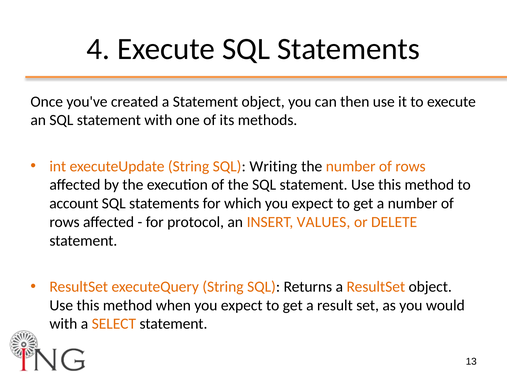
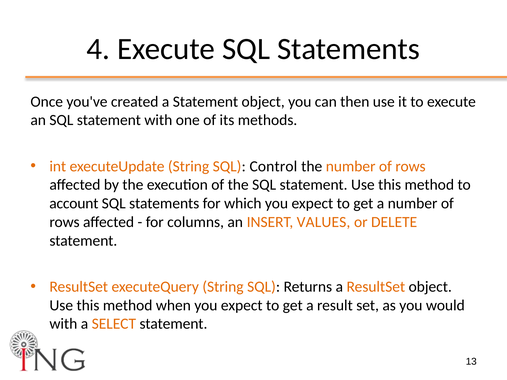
Writing: Writing -> Control (273, 166)
protocol: protocol -> columns (196, 222)
